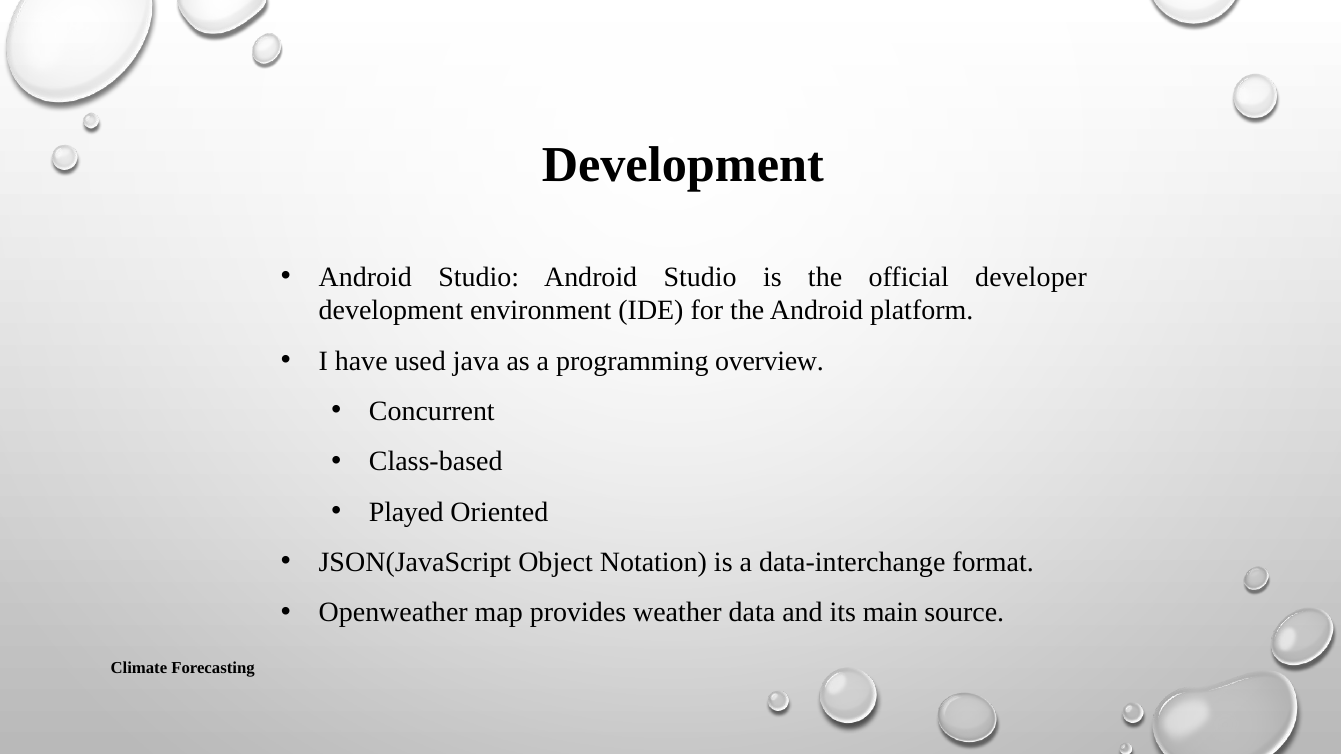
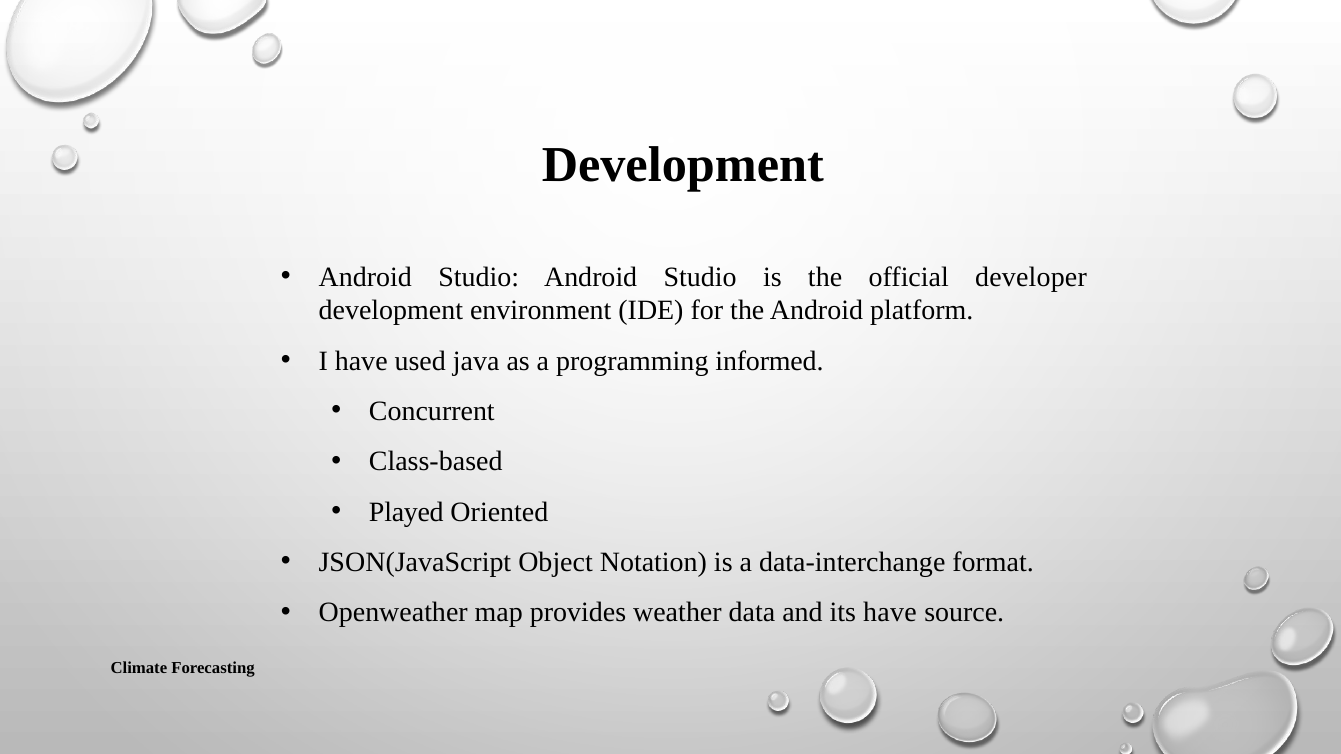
overview: overview -> informed (769, 361)
its main: main -> have (890, 613)
